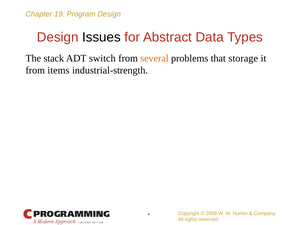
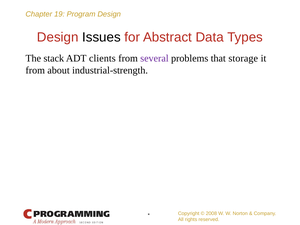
switch: switch -> clients (102, 58)
several colour: orange -> purple (154, 58)
items: items -> about (59, 70)
